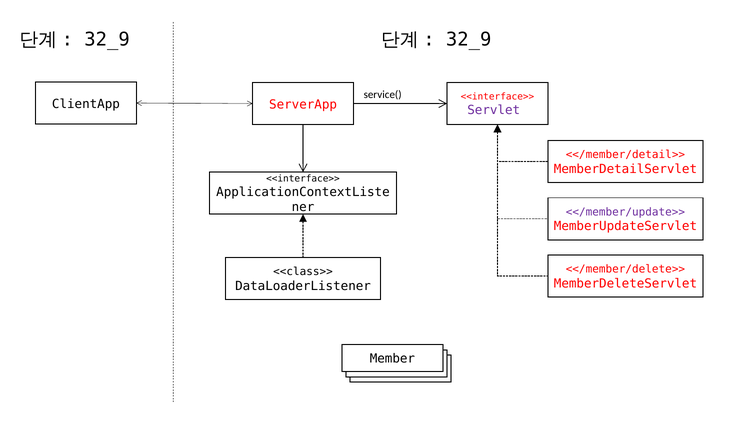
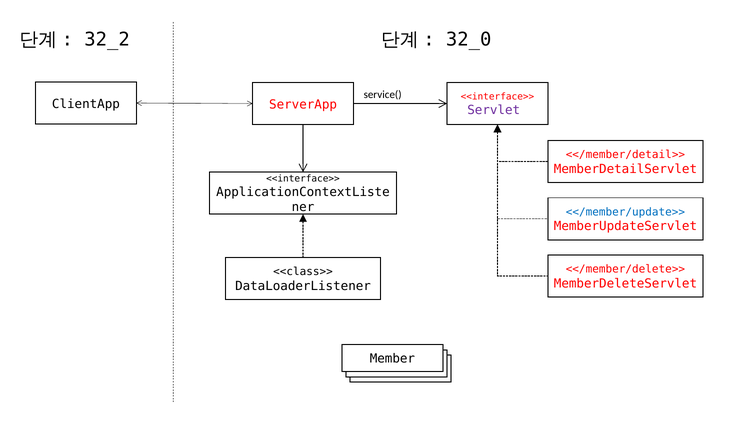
32_9: 32_9 -> 32_2 (107, 40)
32_9: 32_9 -> 32_0 (469, 40)
<</member/update>> colour: purple -> blue (625, 212)
